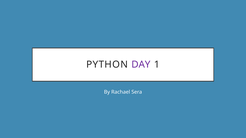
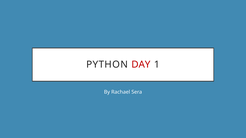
DAY colour: purple -> red (141, 65)
